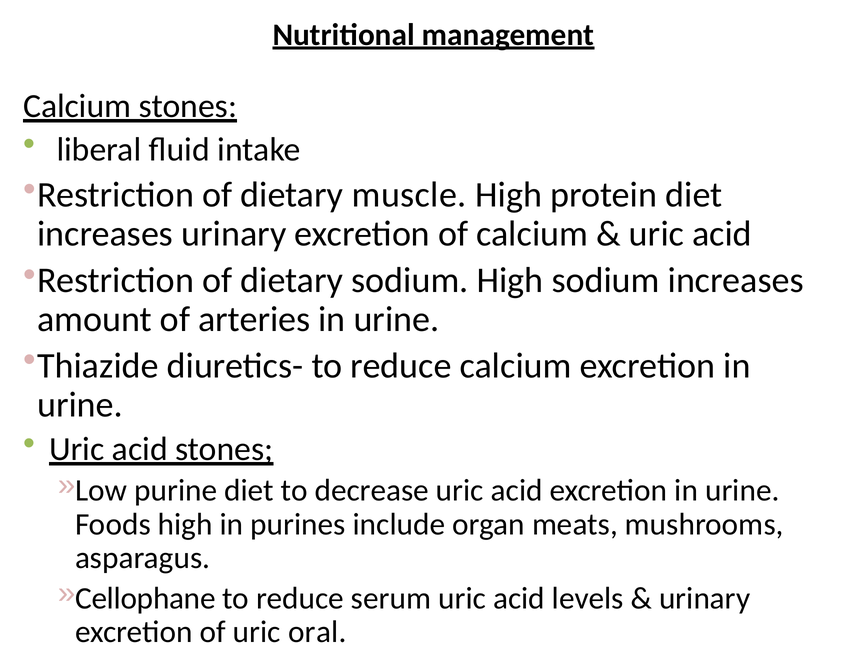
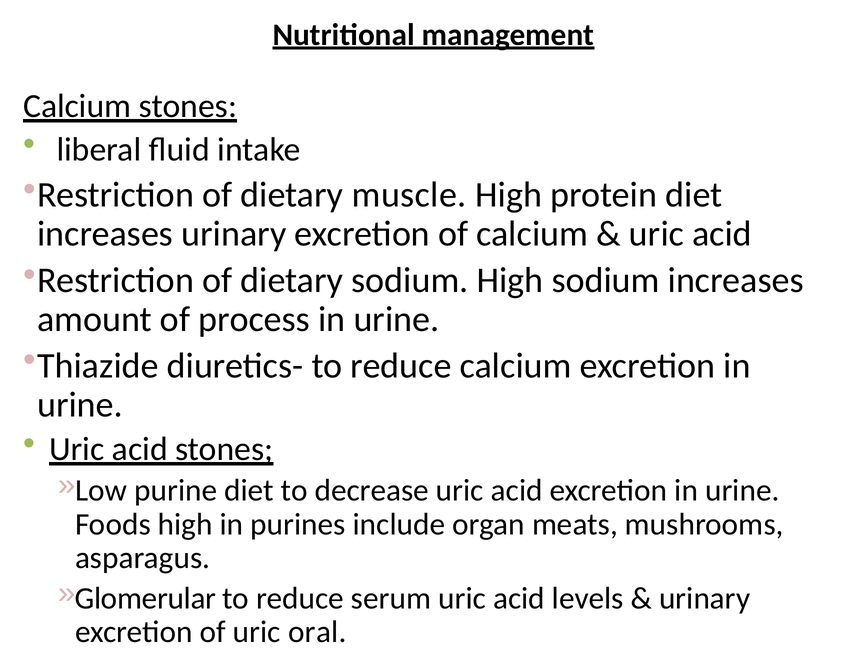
arteries: arteries -> process (254, 320)
Cellophane: Cellophane -> Glomerular (145, 598)
